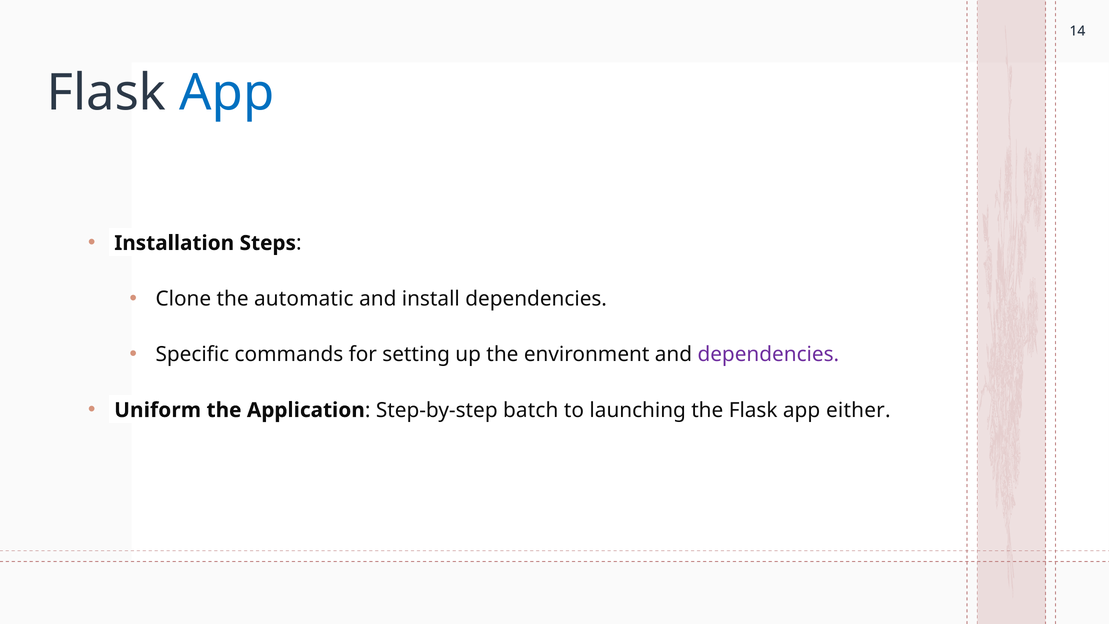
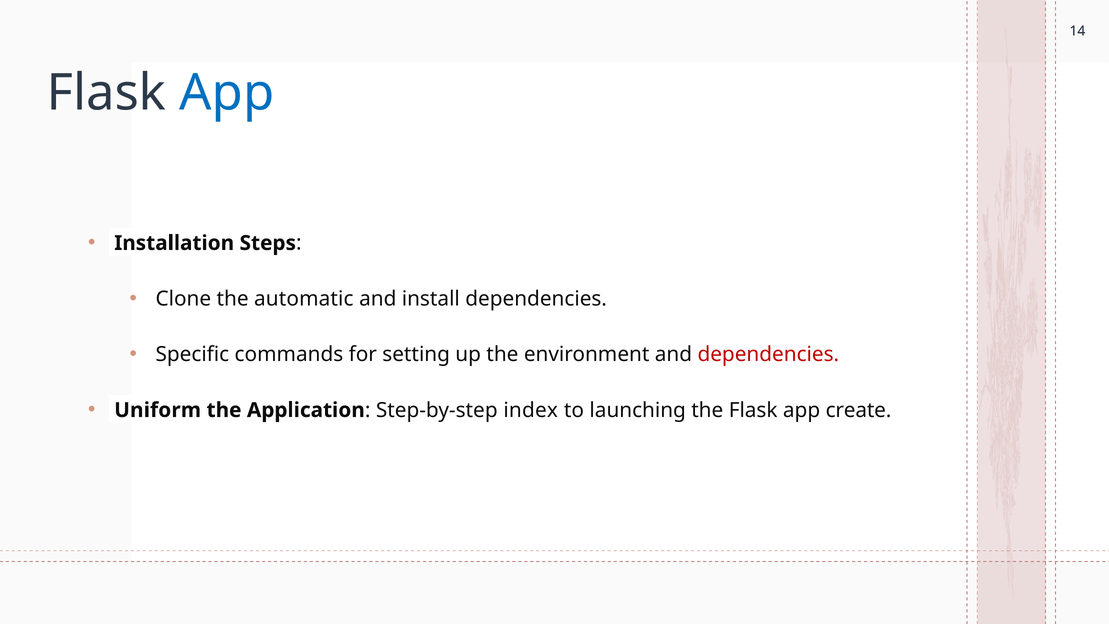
dependencies colour: purple -> red (768, 354)
batch: batch -> index (531, 410)
either: either -> create (858, 410)
